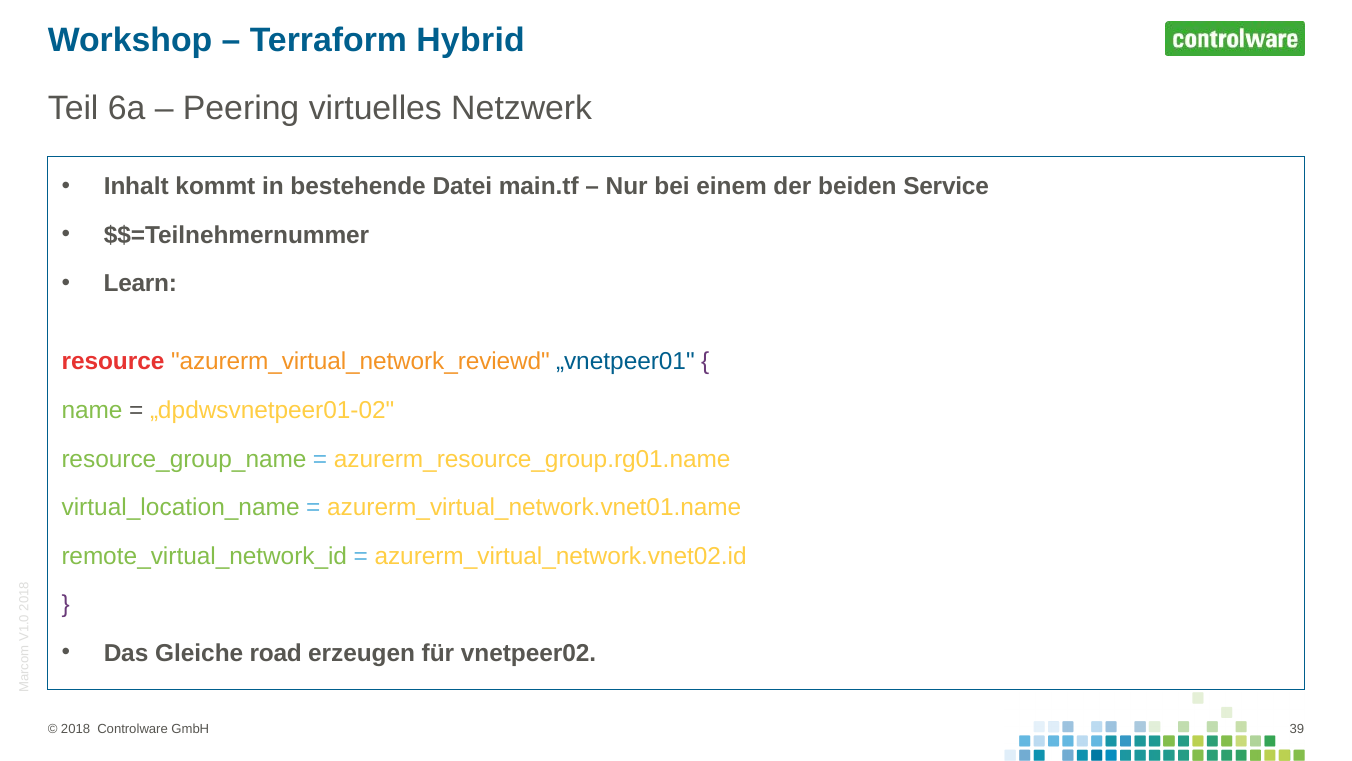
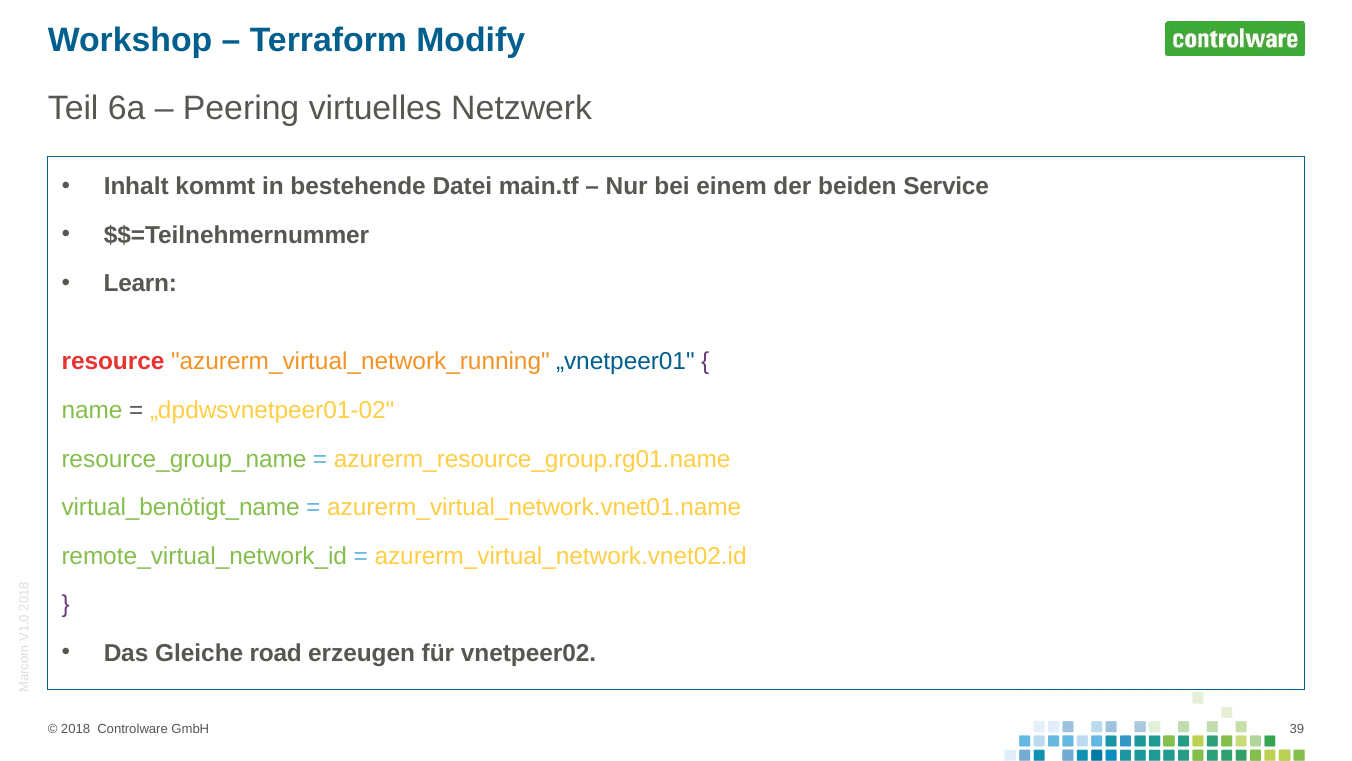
Hybrid: Hybrid -> Modify (471, 41)
azurerm_virtual_network_reviewd: azurerm_virtual_network_reviewd -> azurerm_virtual_network_running (360, 362)
virtual_location_name: virtual_location_name -> virtual_benötigt_name (181, 507)
